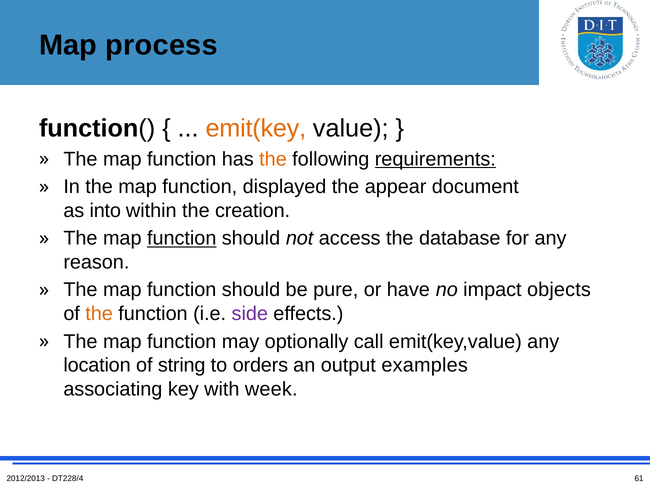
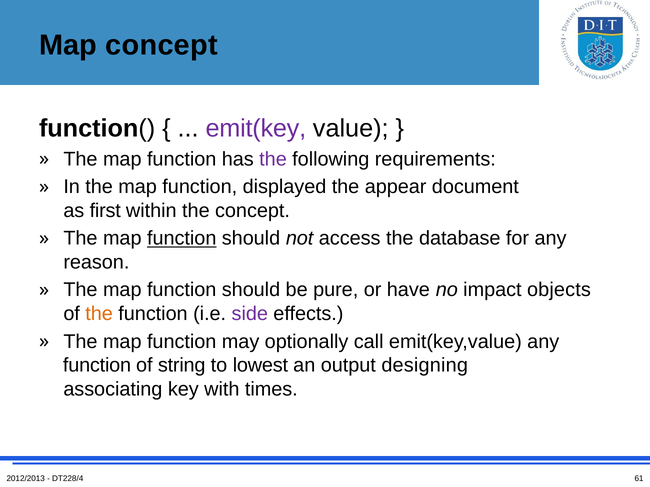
Map process: process -> concept (162, 46)
emit(key colour: orange -> purple (256, 129)
the colour: orange -> purple (273, 159)
requirements underline: present -> none (435, 159)
into: into -> first (105, 211)
the creation: creation -> concept (252, 211)
location: location -> function (97, 366)
orders: orders -> lowest (260, 366)
examples: examples -> designing (425, 366)
week: week -> times (271, 389)
